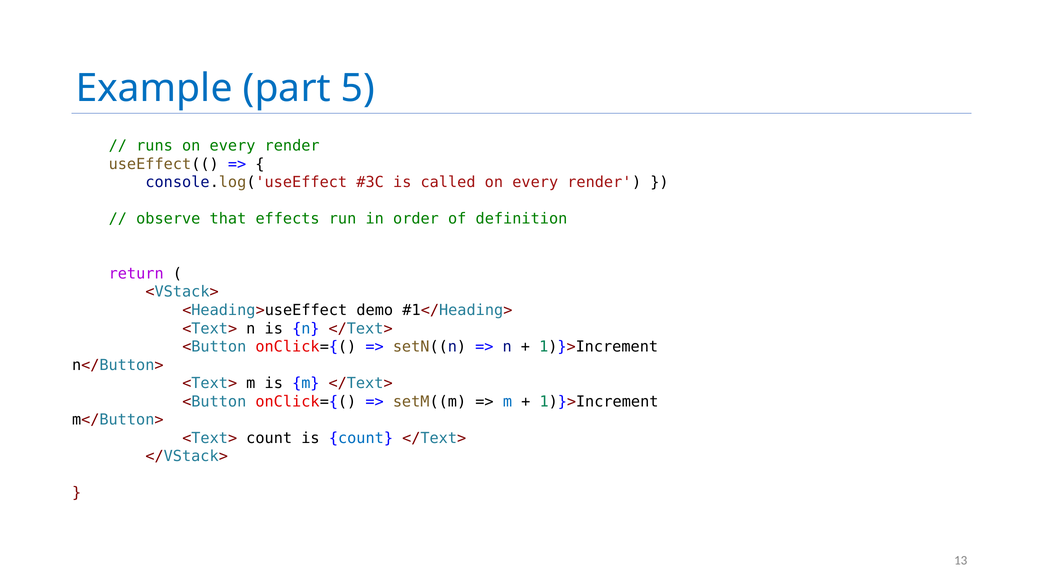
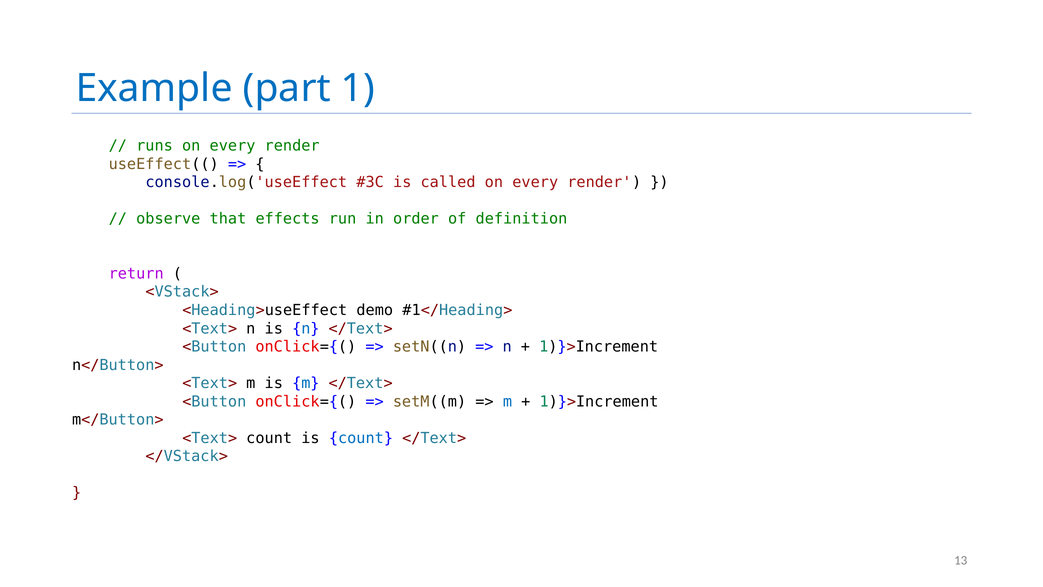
5: 5 -> 1 (358, 88)
